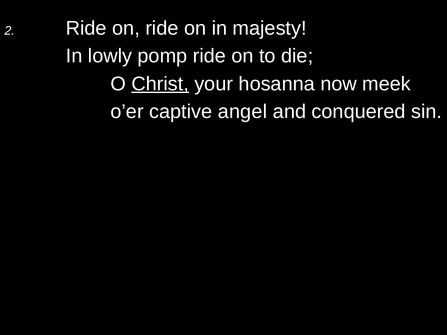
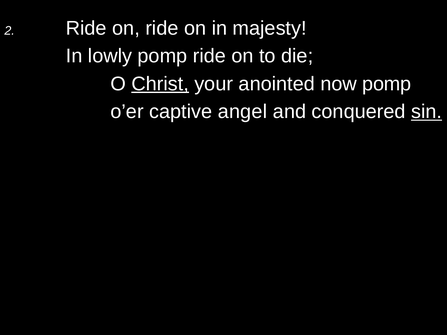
hosanna: hosanna -> anointed (277, 84)
now meek: meek -> pomp (387, 84)
sin underline: none -> present (427, 112)
